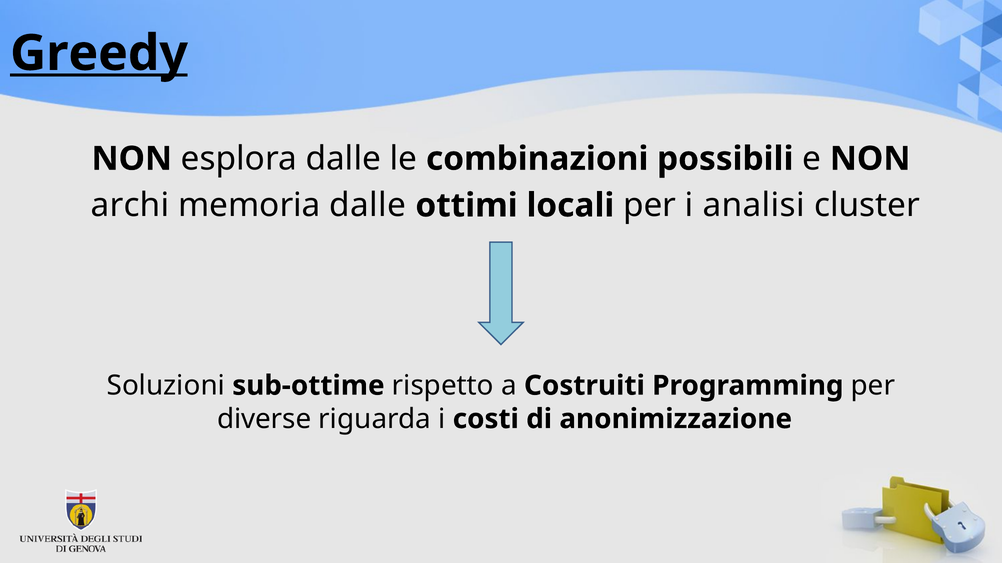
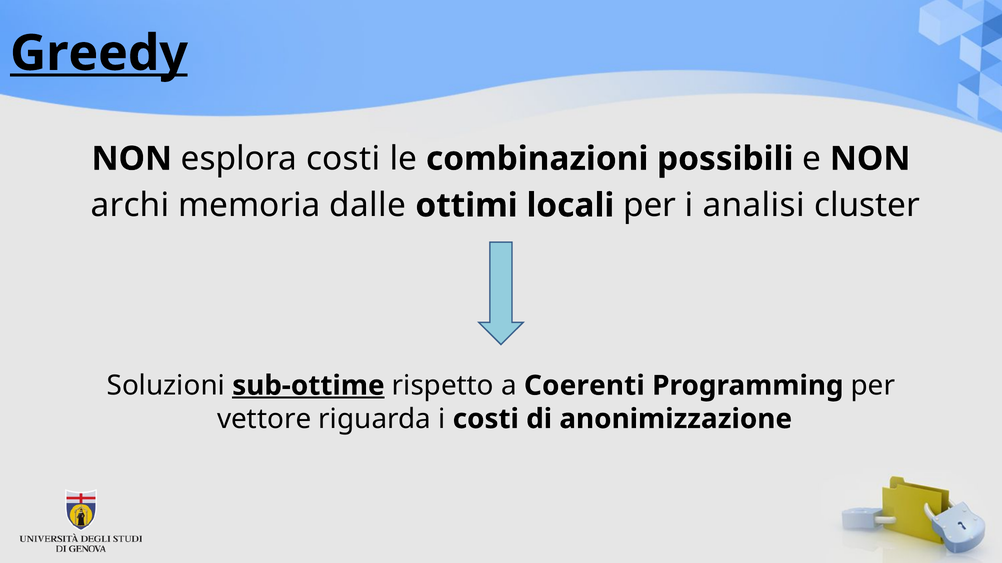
esplora dalle: dalle -> costi (343, 159)
sub-ottime underline: none -> present (308, 386)
Costruiti: Costruiti -> Coerenti (584, 386)
diverse: diverse -> vettore (264, 419)
